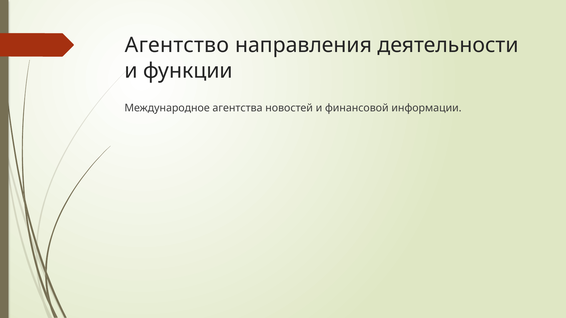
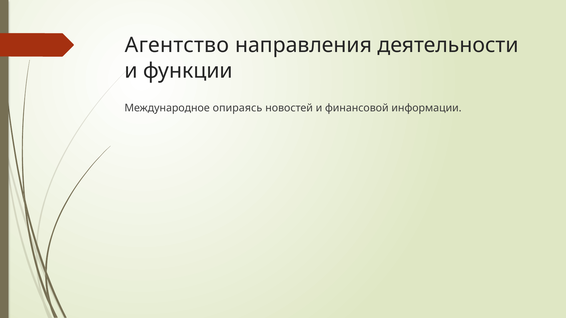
агентства: агентства -> опираясь (237, 108)
